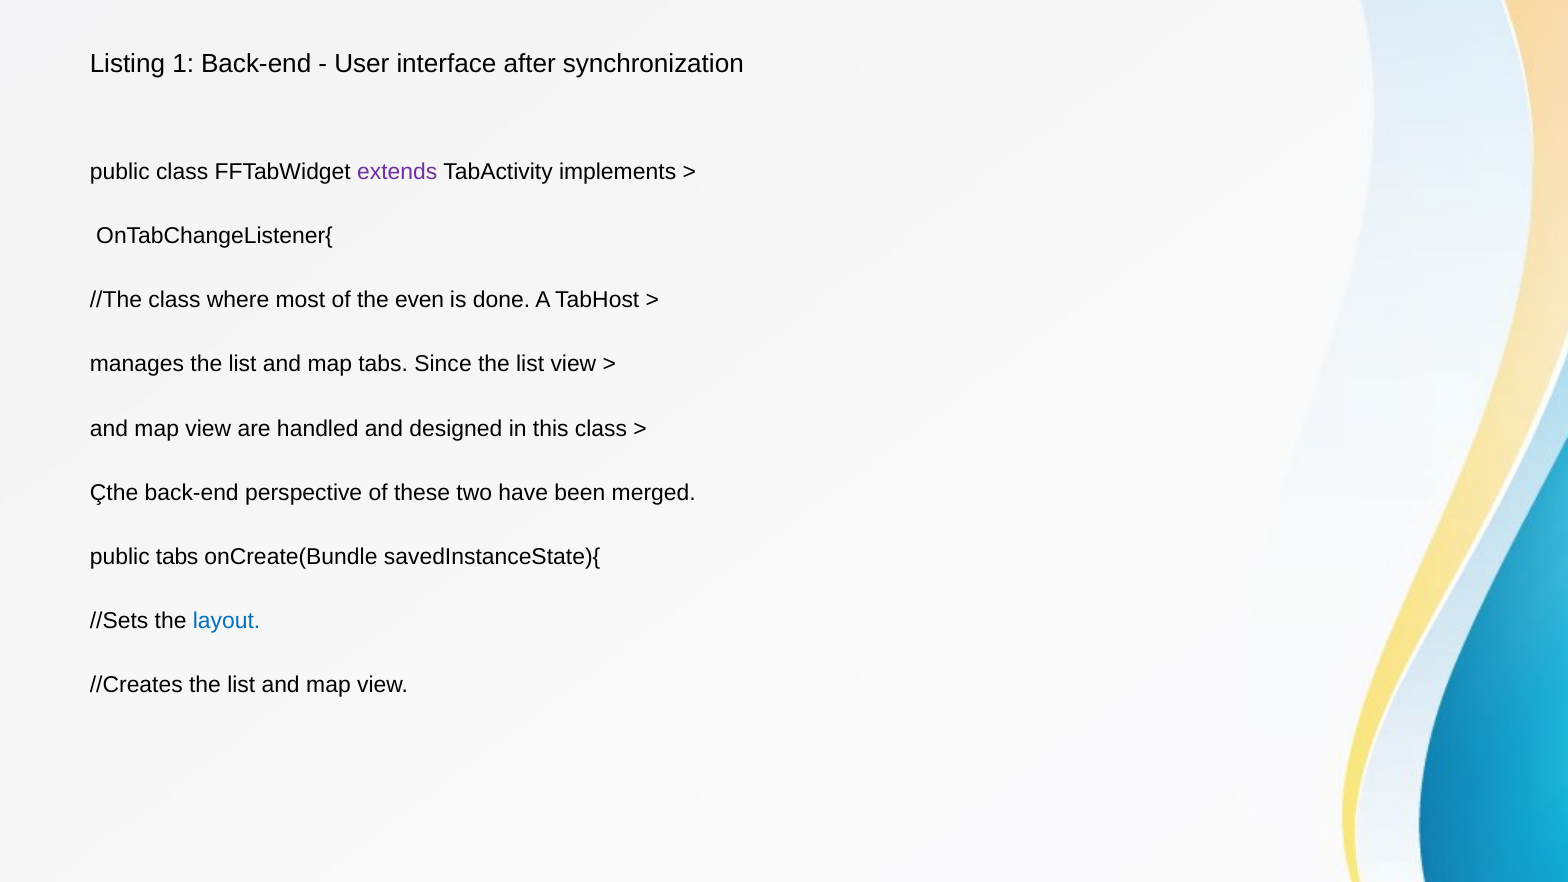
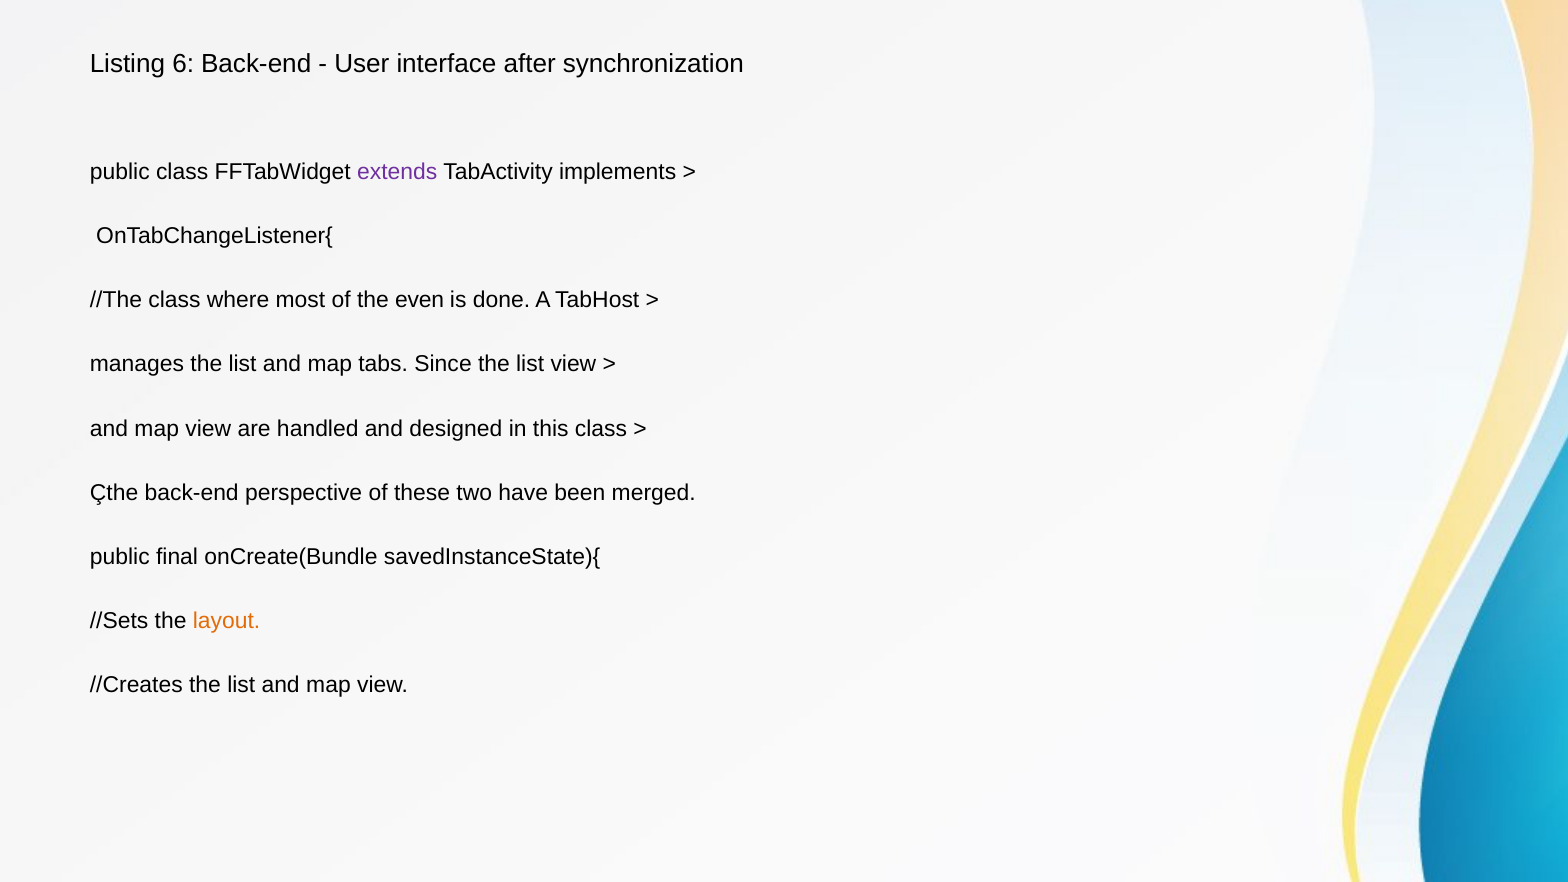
1: 1 -> 6 (183, 64)
public tabs: tabs -> final (177, 557)
layout colour: blue -> orange (227, 621)
